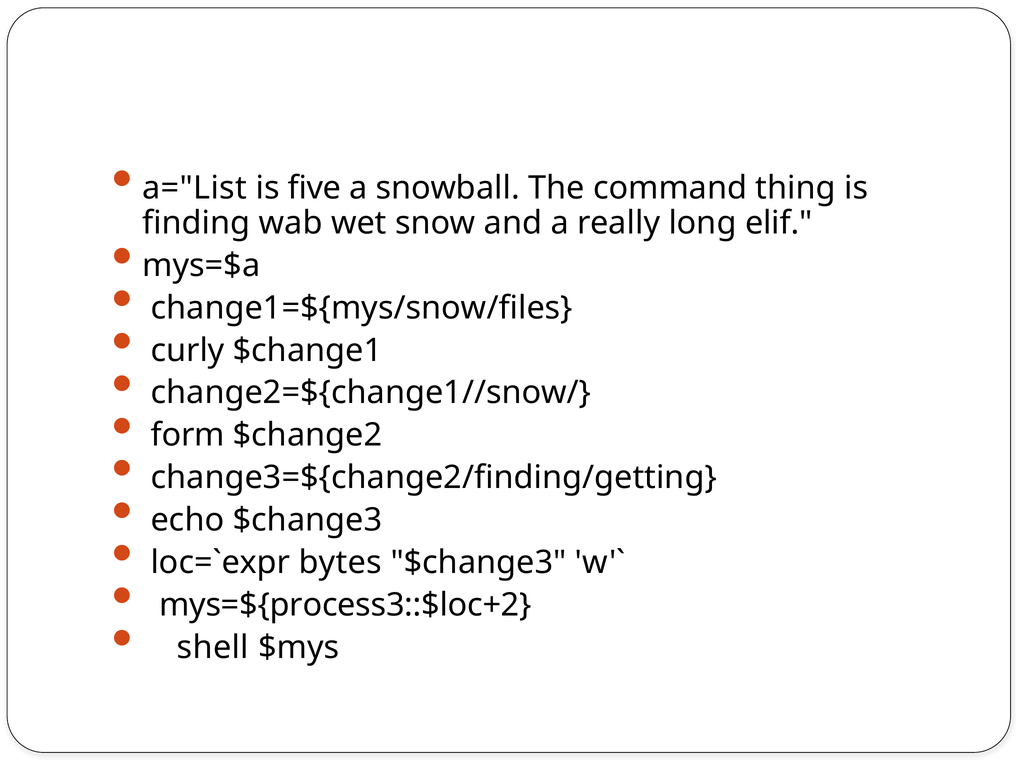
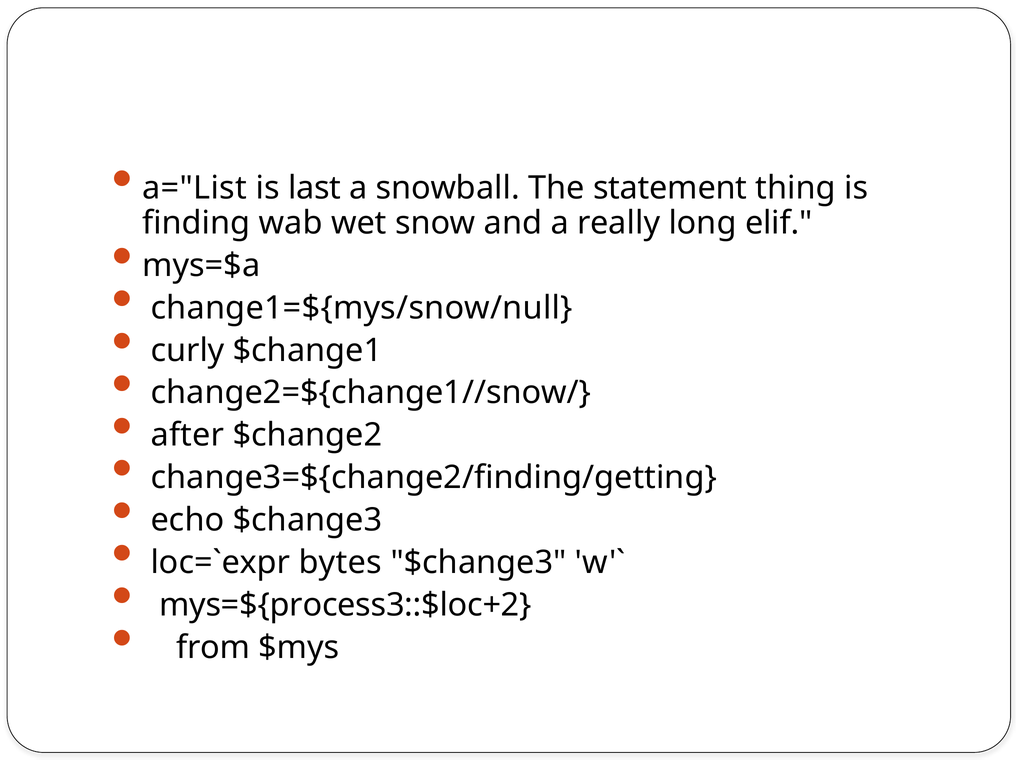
five: five -> last (315, 188)
command: command -> statement (670, 188)
change1=${mys/snow/files: change1=${mys/snow/files -> change1=${mys/snow/null (362, 308)
form: form -> after (187, 436)
shell: shell -> from (213, 648)
